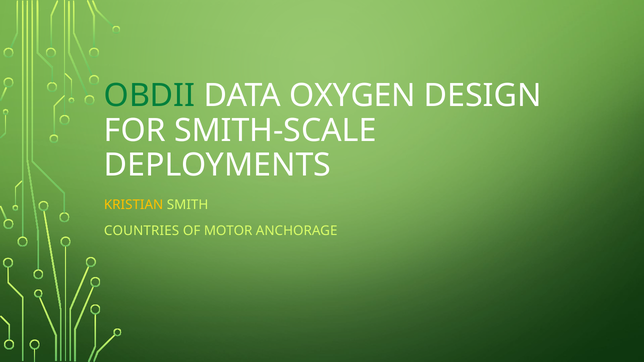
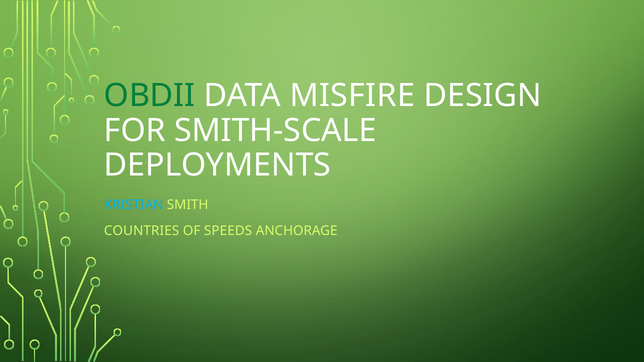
OXYGEN: OXYGEN -> MISFIRE (352, 96)
KRISTIAN colour: yellow -> light blue (134, 205)
MOTOR: MOTOR -> SPEEDS (228, 231)
